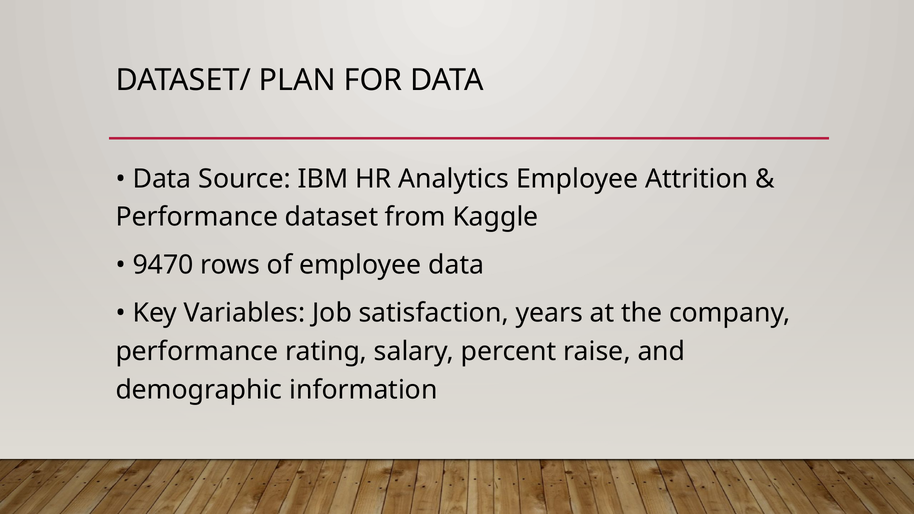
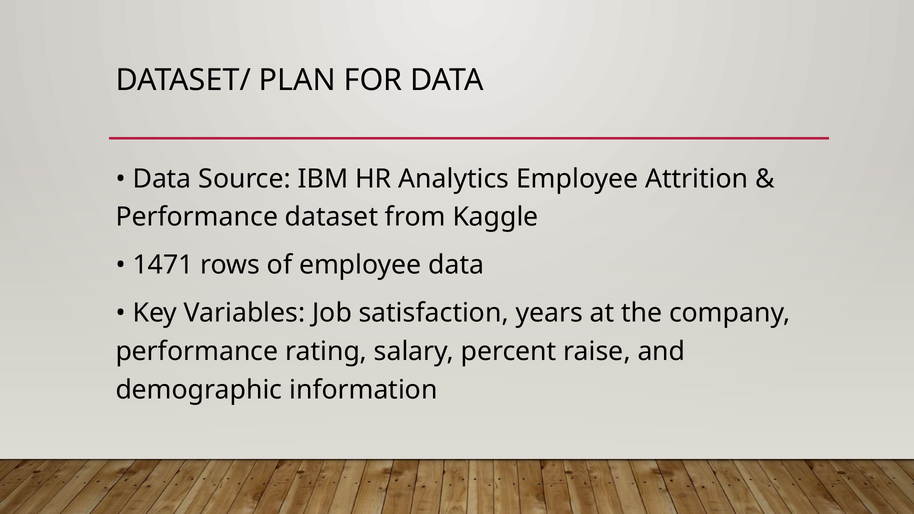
9470: 9470 -> 1471 (163, 265)
